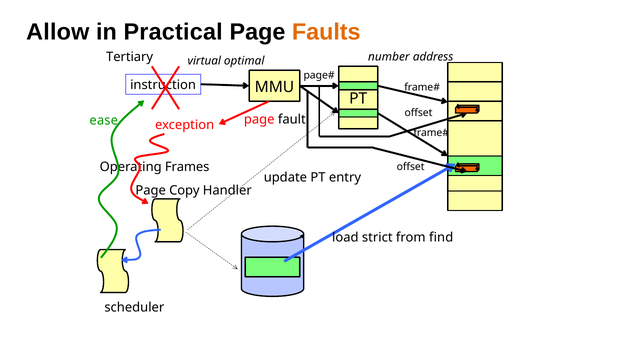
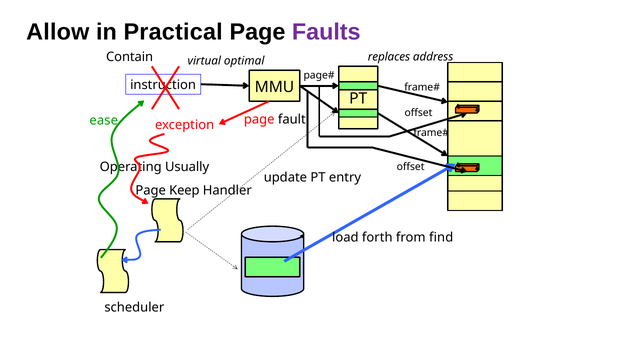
Faults colour: orange -> purple (326, 32)
Tertiary: Tertiary -> Contain (130, 57)
number: number -> replaces (389, 57)
Frames: Frames -> Usually (187, 167)
Copy: Copy -> Keep (184, 190)
strict: strict -> forth (377, 237)
